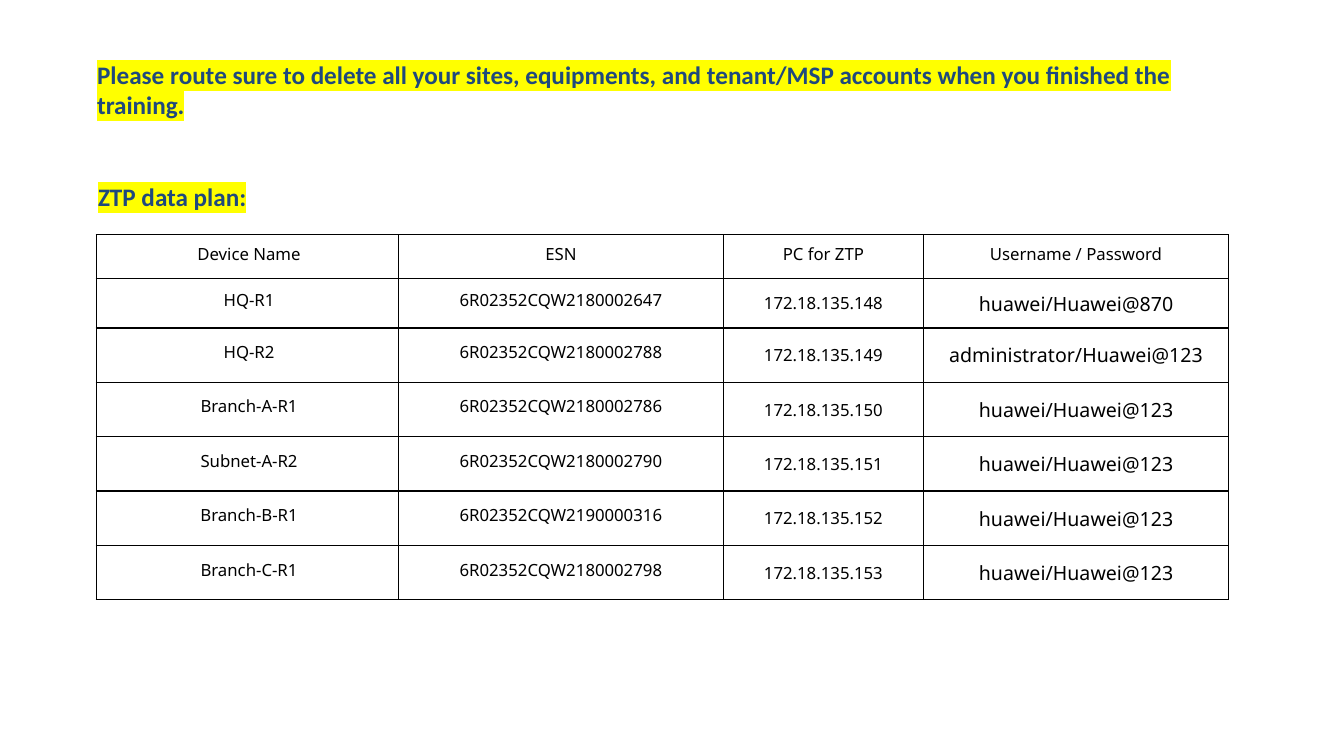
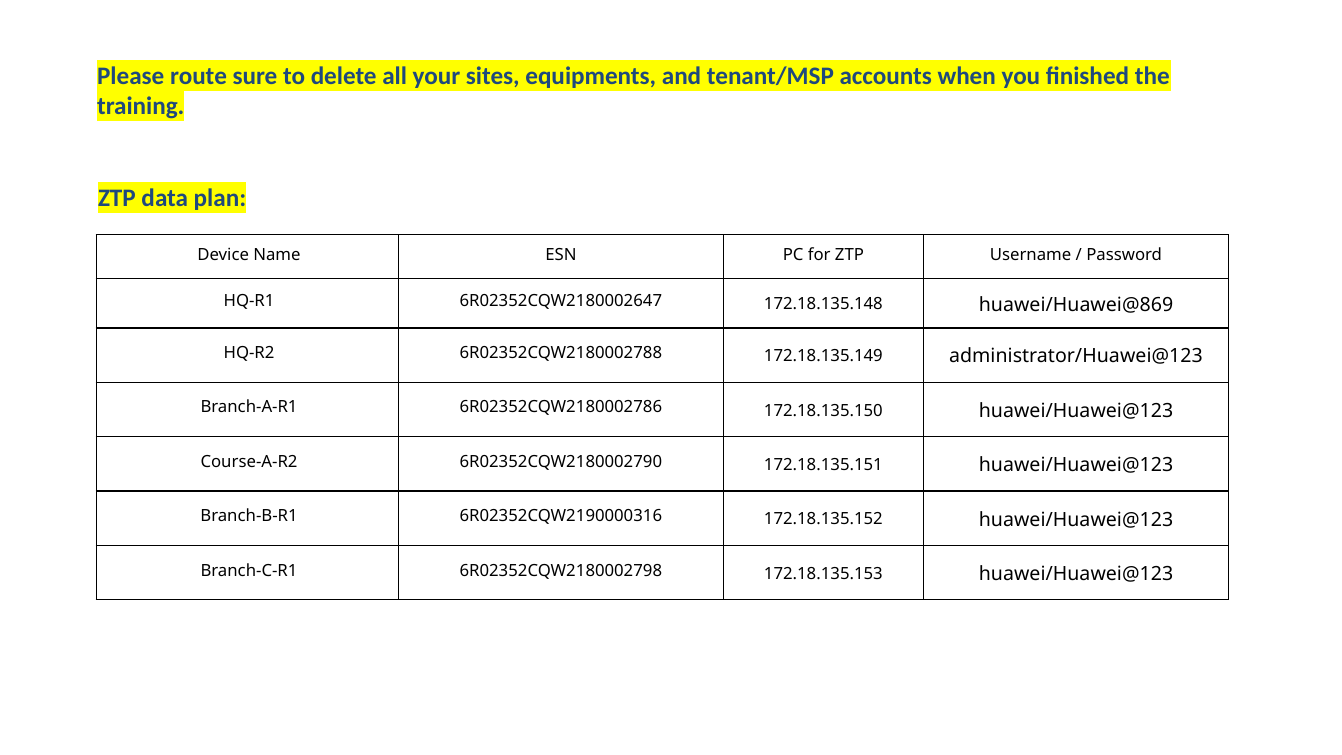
huawei/Huawei@870: huawei/Huawei@870 -> huawei/Huawei@869 (1076, 305)
Subnet-A-R2: Subnet-A-R2 -> Course-A-R2 (249, 462)
